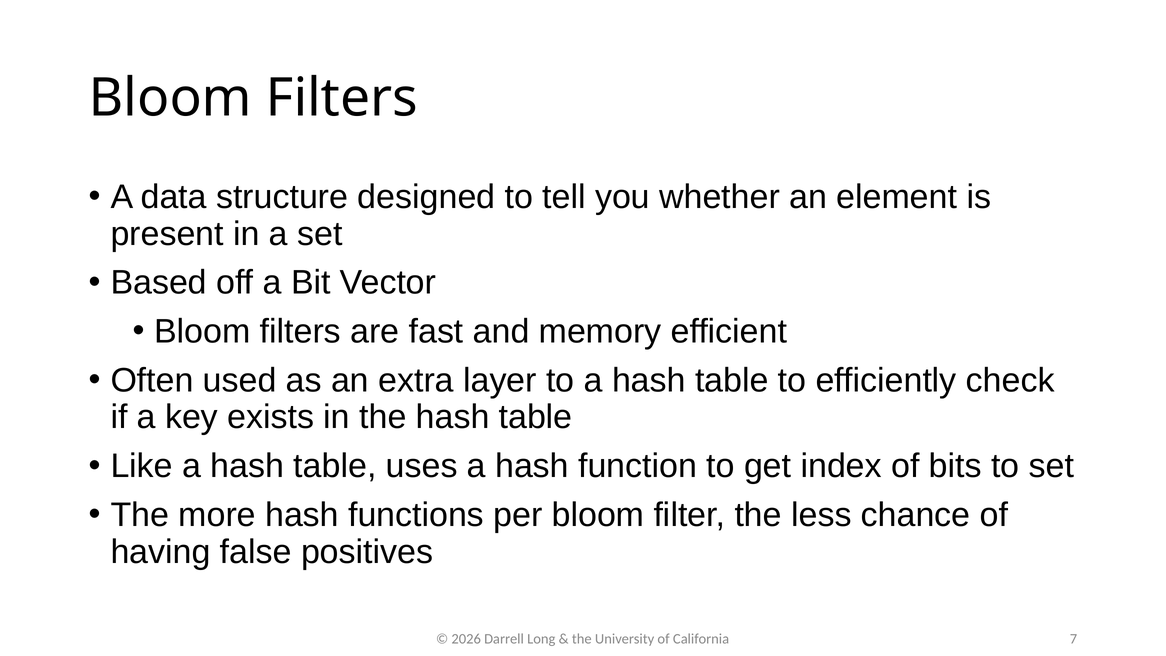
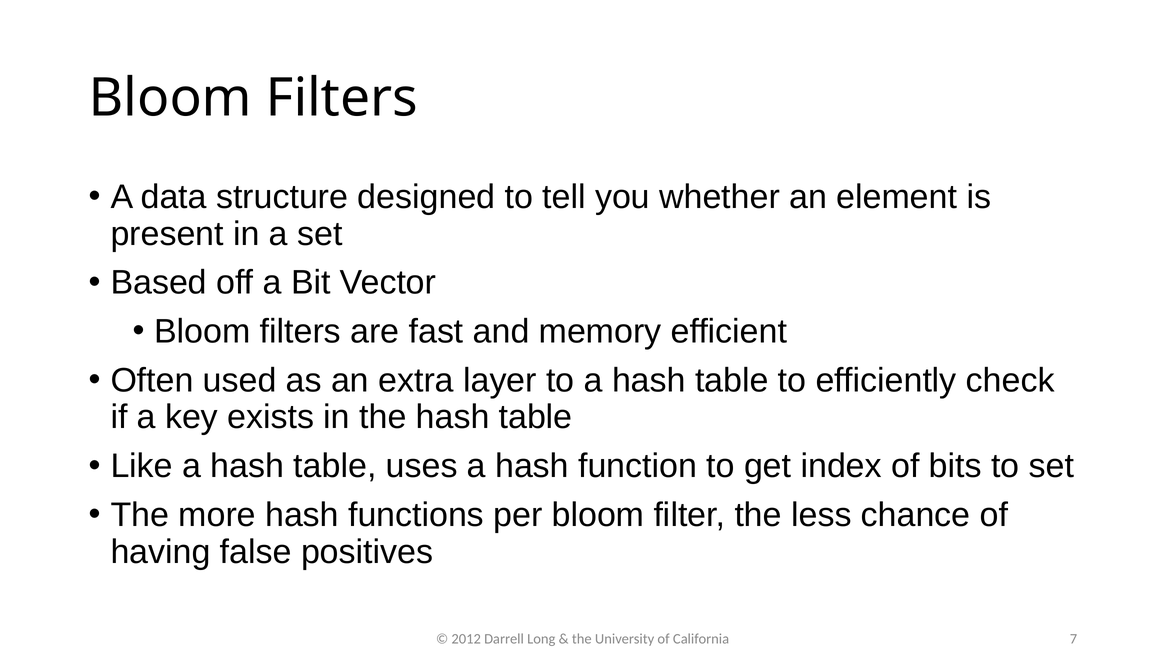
2026: 2026 -> 2012 (466, 639)
